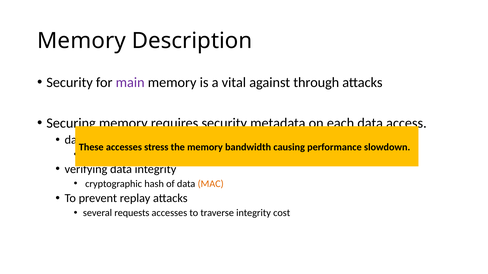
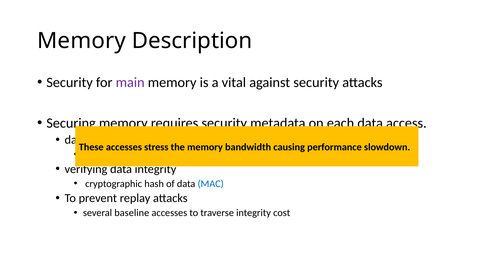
against through: through -> security (316, 82)
MAC colour: orange -> blue (211, 184)
requests: requests -> baseline (132, 213)
